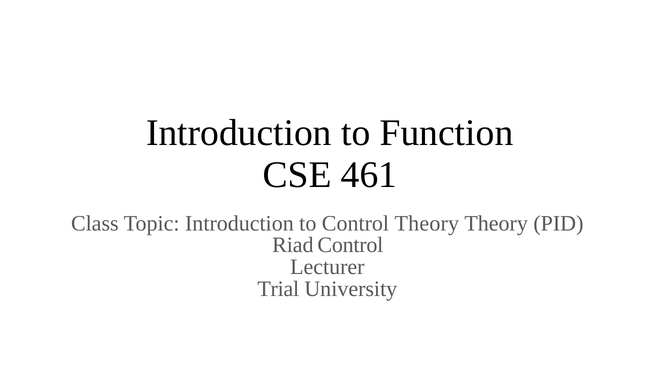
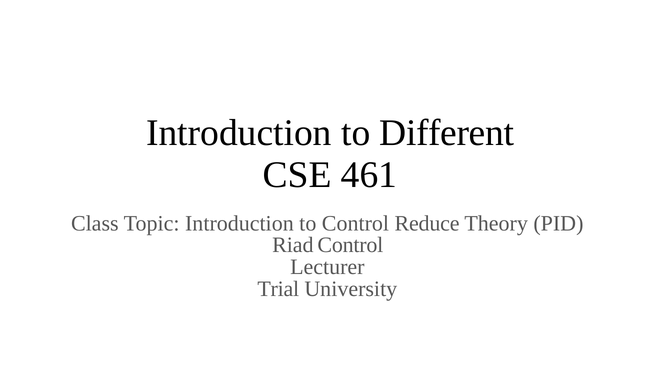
Function: Function -> Different (447, 133)
Control Theory: Theory -> Reduce (427, 224)
